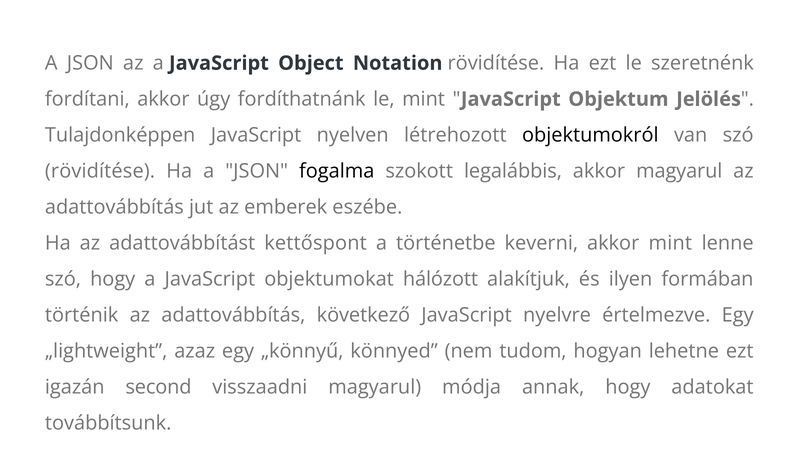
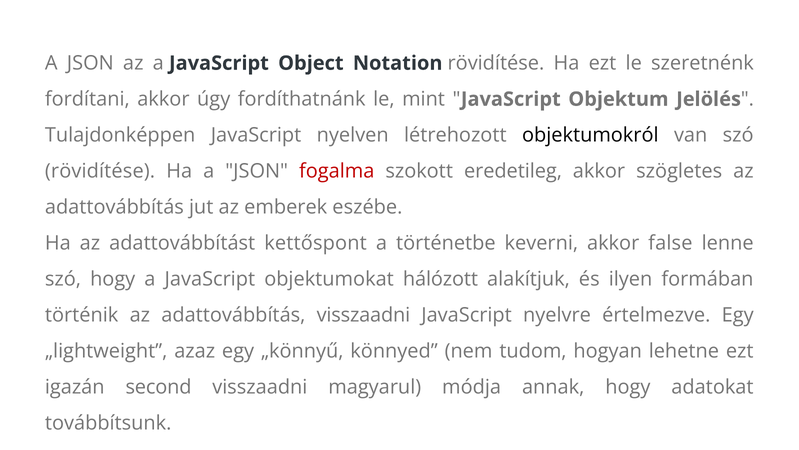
fogalma colour: black -> red (337, 171)
legalábbis: legalábbis -> eredetileg (513, 171)
akkor magyarul: magyarul -> szögletes (679, 171)
akkor mint: mint -> false (670, 243)
adattovábbítás következő: következő -> visszaadni (363, 315)
